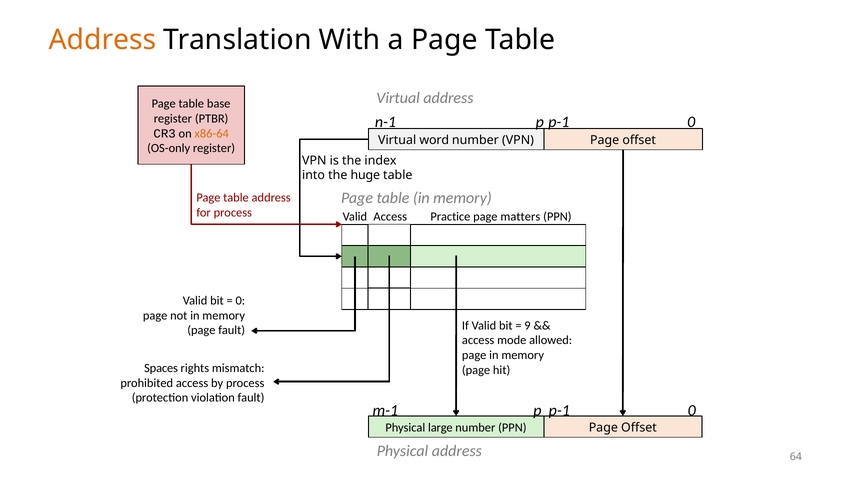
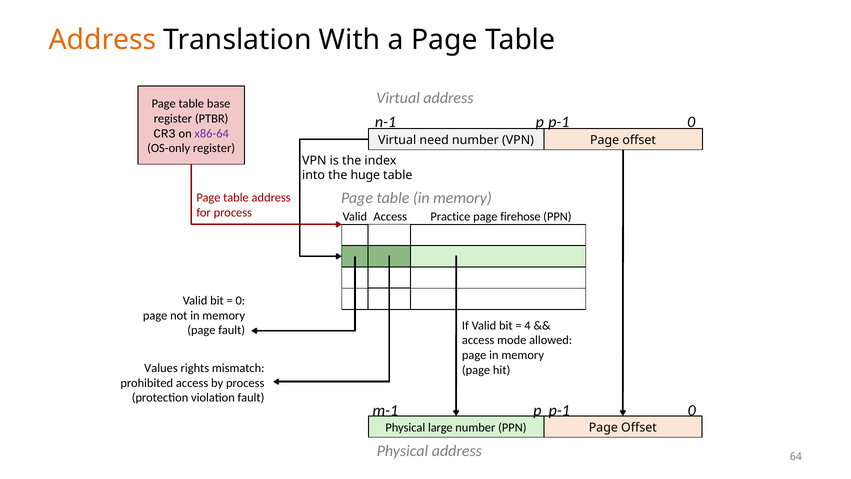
x86-64 colour: orange -> purple (212, 133)
word: word -> need (434, 140)
matters: matters -> firehose (520, 217)
9: 9 -> 4 (528, 325)
Spaces: Spaces -> Values (161, 368)
